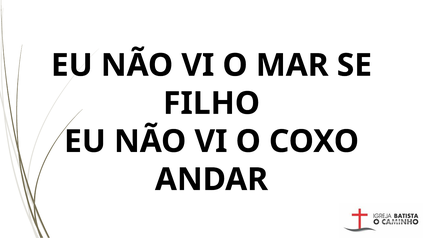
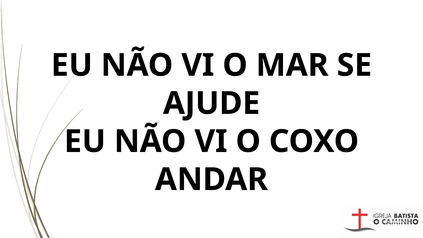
FILHO: FILHO -> AJUDE (212, 103)
